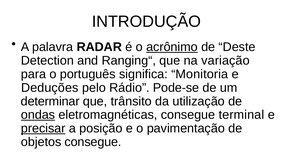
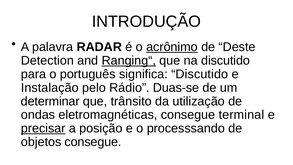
Ranging“ underline: none -> present (129, 61)
na variação: variação -> discutido (226, 61)
significa Monitoria: Monitoria -> Discutido (200, 74)
Deduções: Deduções -> Instalação (50, 88)
Pode-se: Pode-se -> Duas-se (176, 88)
ondas underline: present -> none (38, 115)
pavimentação: pavimentação -> processsando (186, 128)
